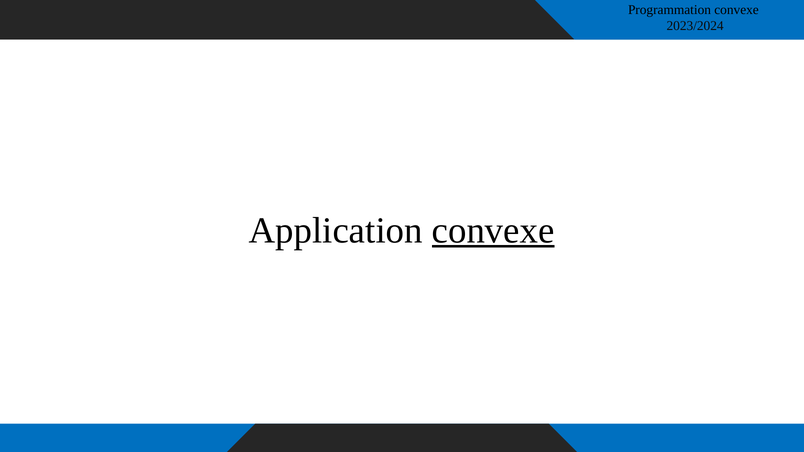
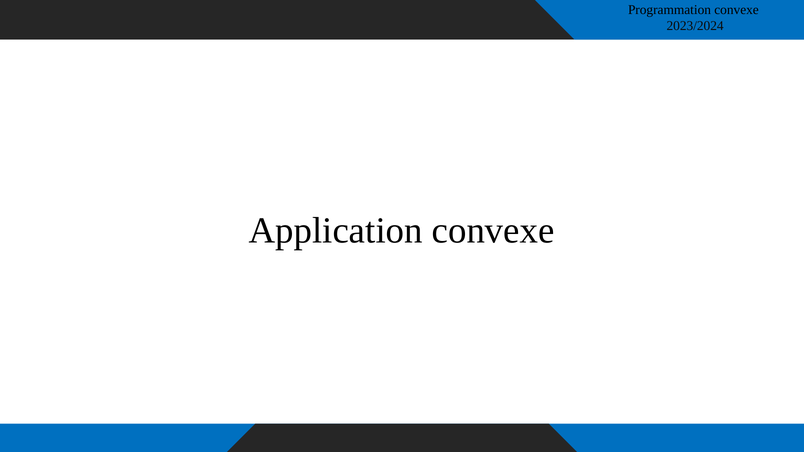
convexe underline: present -> none (493, 230)
